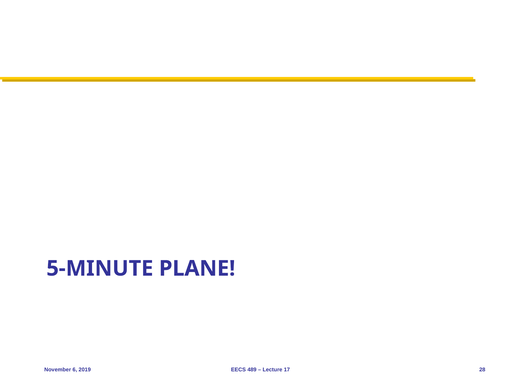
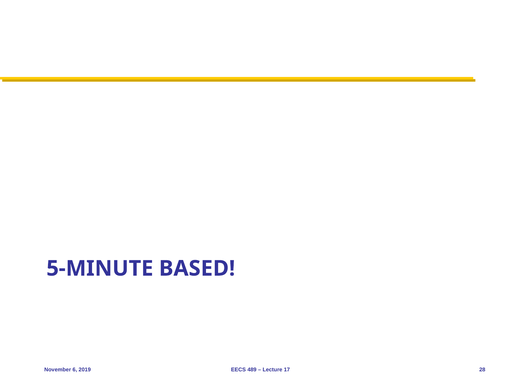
PLANE: PLANE -> BASED (197, 268)
